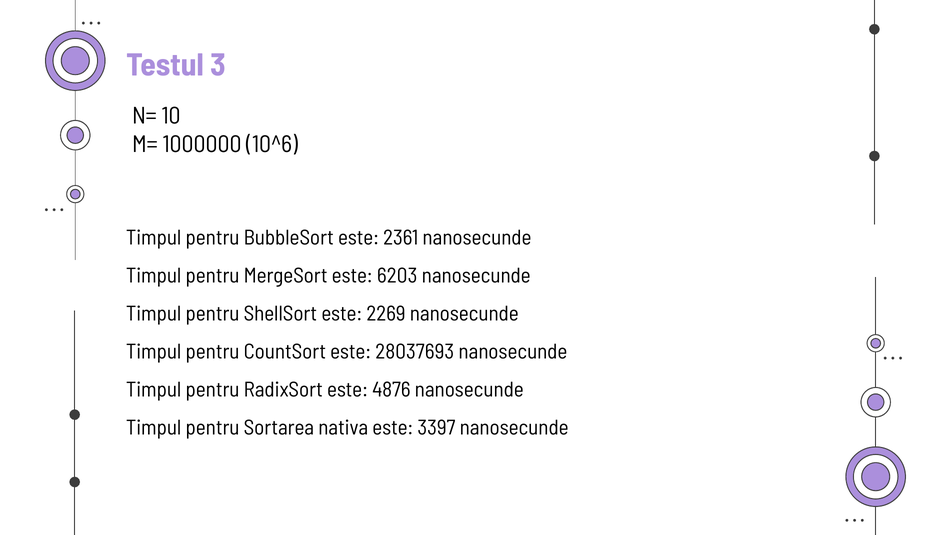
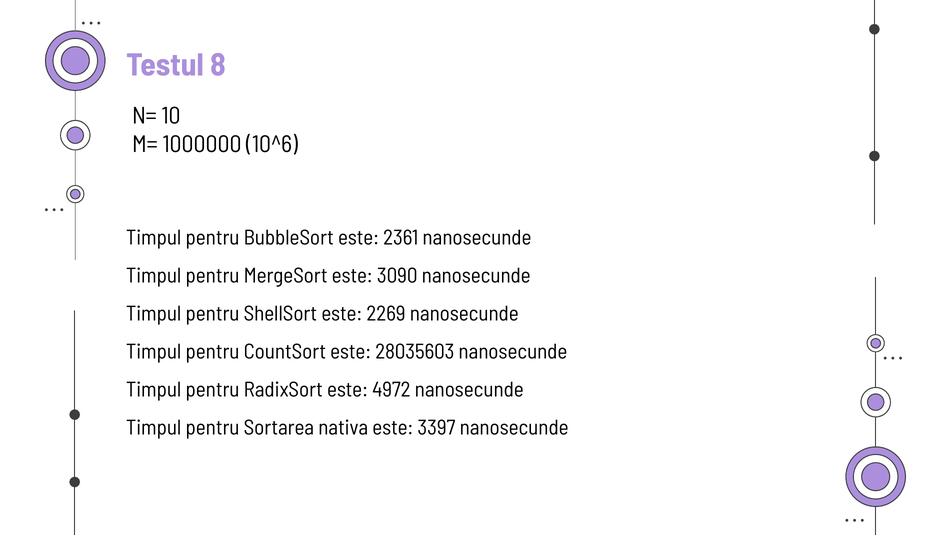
3: 3 -> 8 (218, 65)
6203: 6203 -> 3090 (397, 276)
28037693: 28037693 -> 28035603 (415, 352)
4876: 4876 -> 4972 (391, 390)
